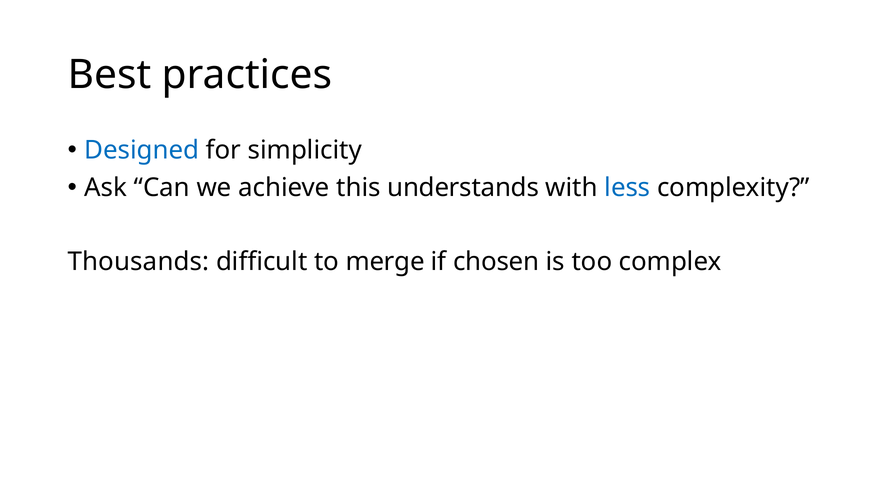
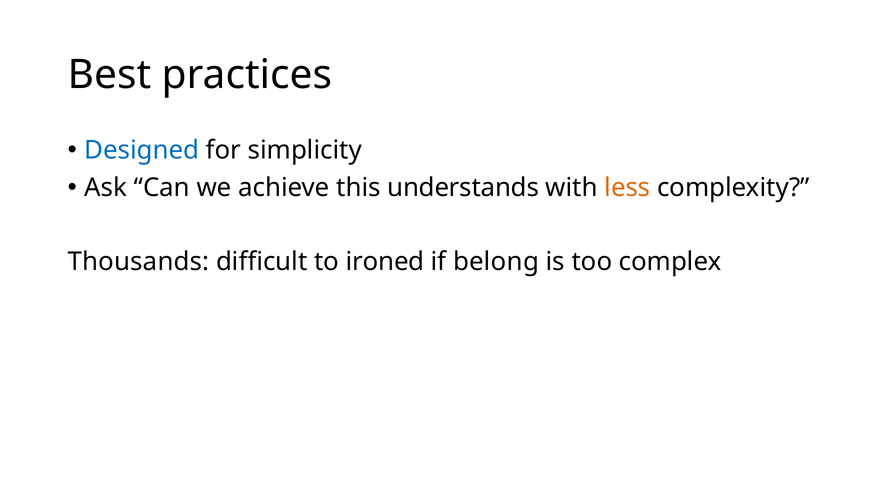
less colour: blue -> orange (627, 187)
merge: merge -> ironed (385, 262)
chosen: chosen -> belong (496, 262)
